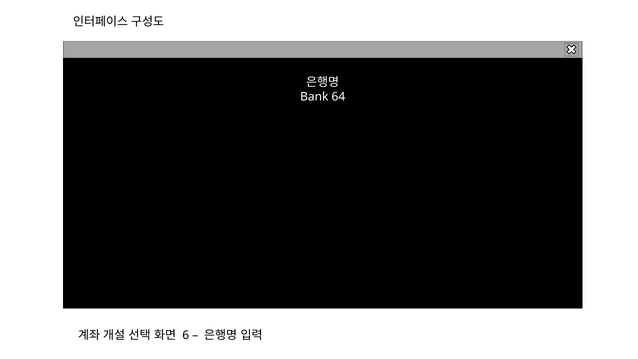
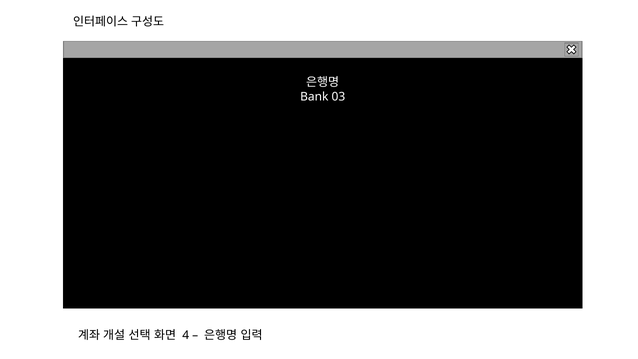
64: 64 -> 03 (338, 97)
6: 6 -> 4 (186, 335)
